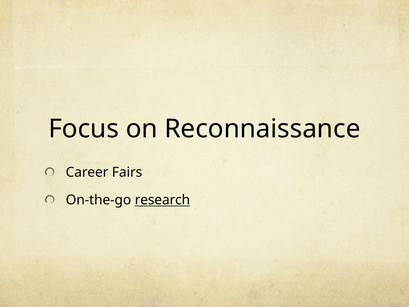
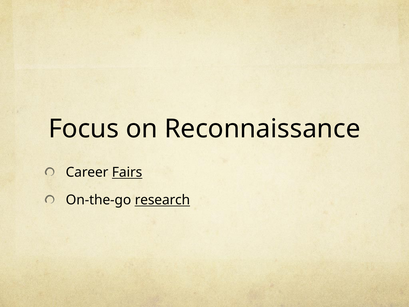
Fairs underline: none -> present (127, 172)
